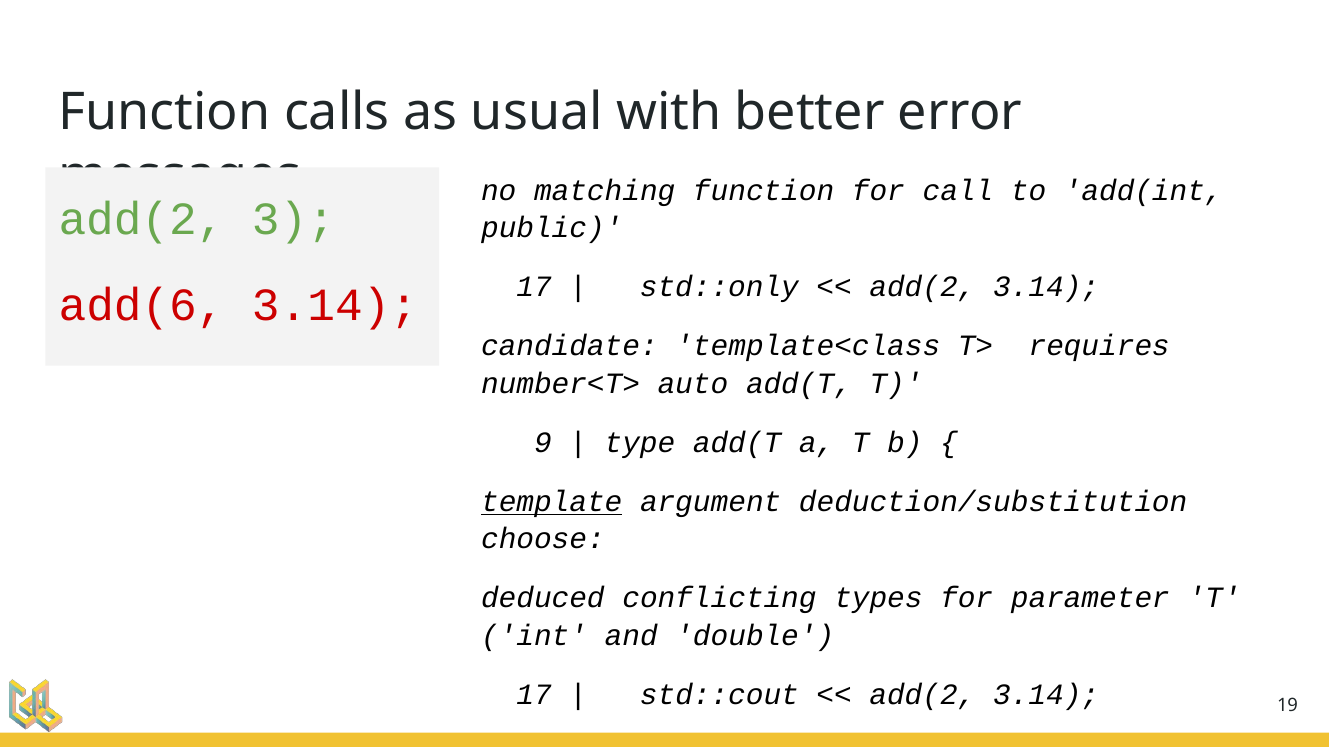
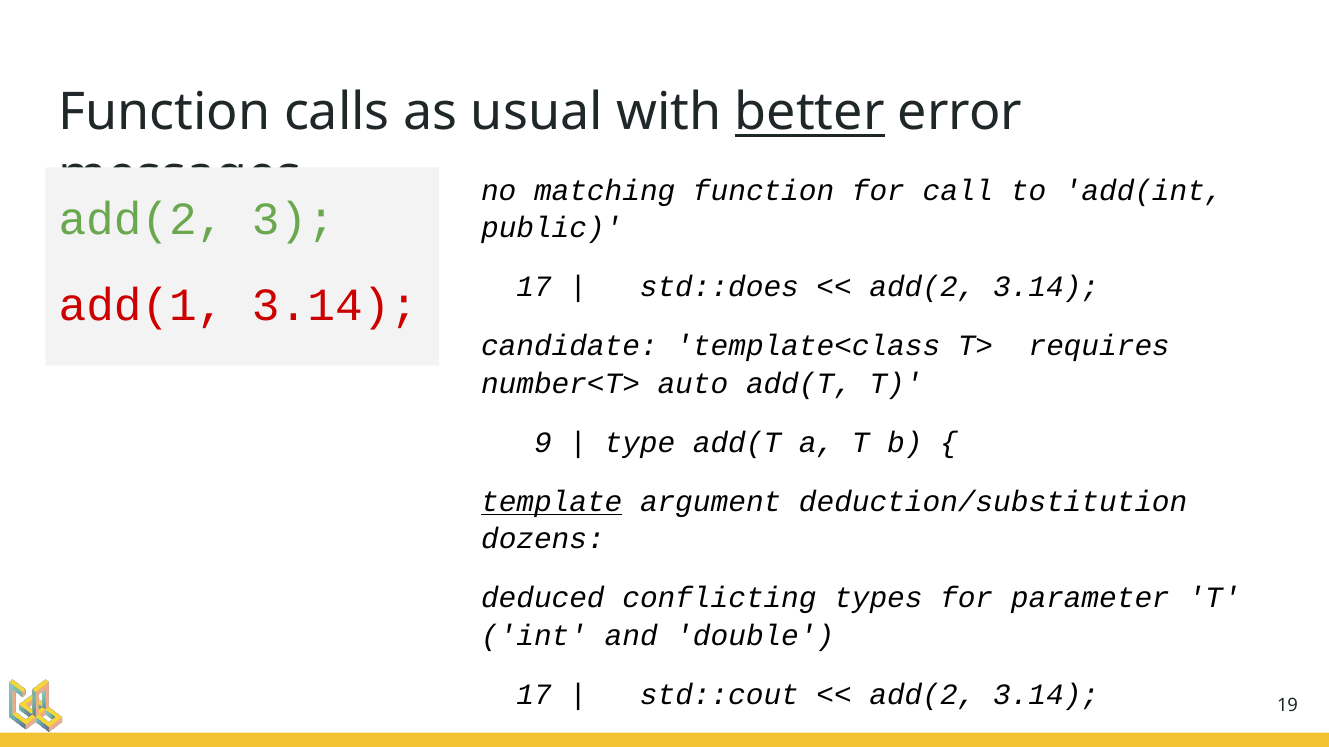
better underline: none -> present (810, 113)
std::only: std::only -> std::does (719, 287)
add(6: add(6 -> add(1 (142, 306)
choose: choose -> dozens (543, 539)
